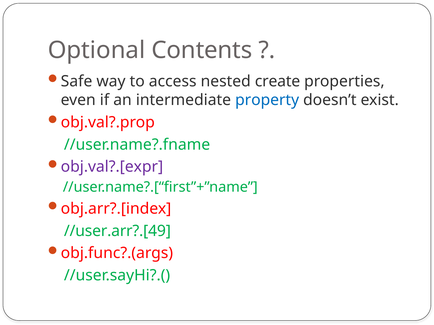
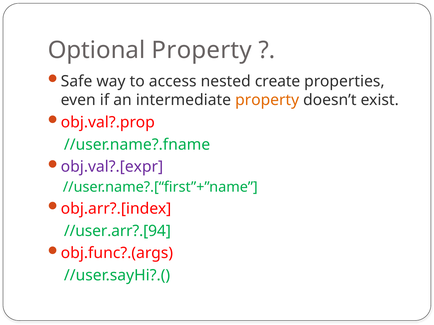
Optional Contents: Contents -> Property (202, 50)
property colour: blue -> orange (267, 100)
//user.arr?.[49: //user.arr?.[49 -> //user.arr?.[94 (117, 231)
